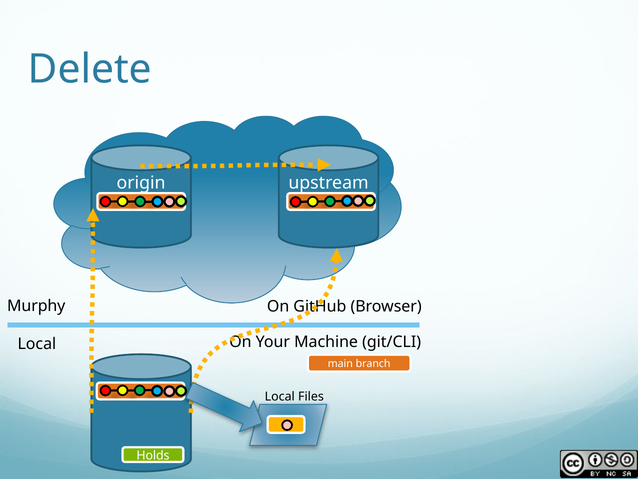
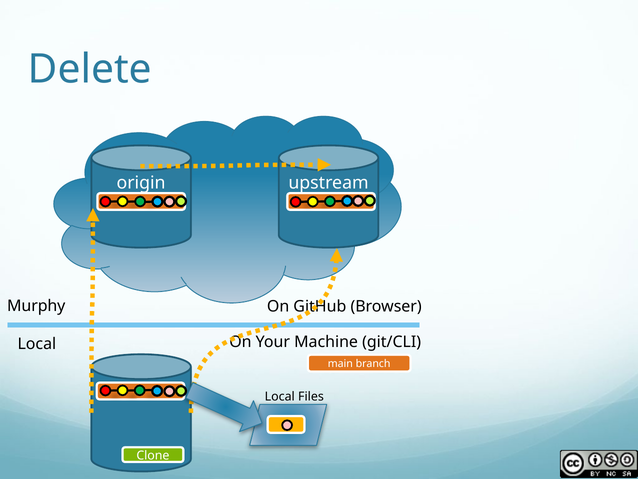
Holds: Holds -> Clone (153, 455)
